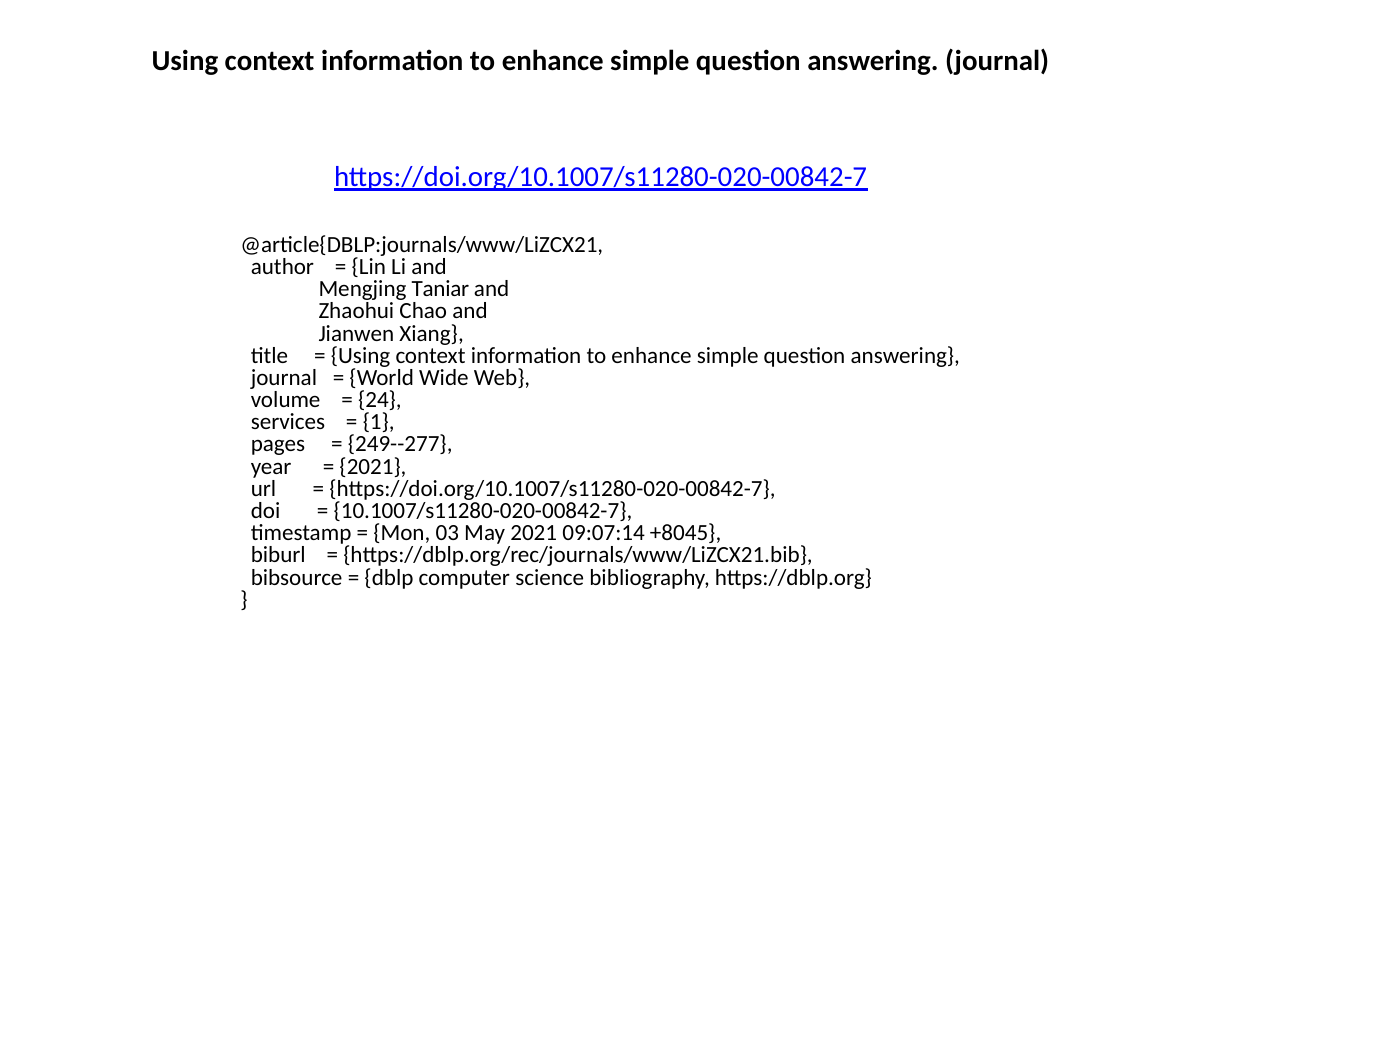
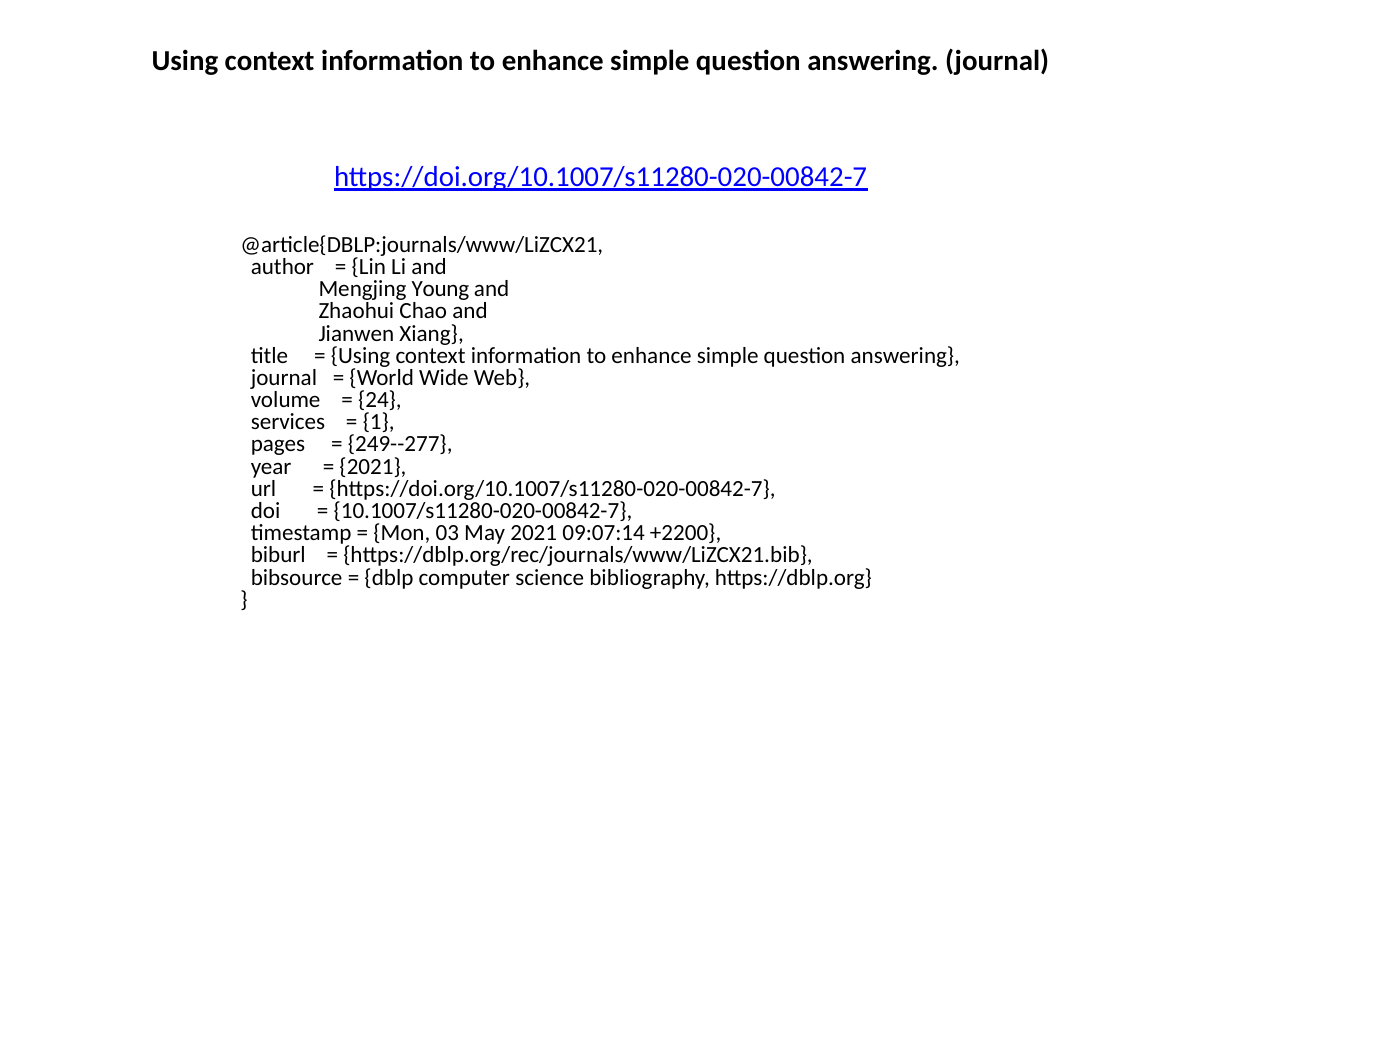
Taniar: Taniar -> Young (440, 289)
+8045: +8045 -> +2200 (686, 533)
